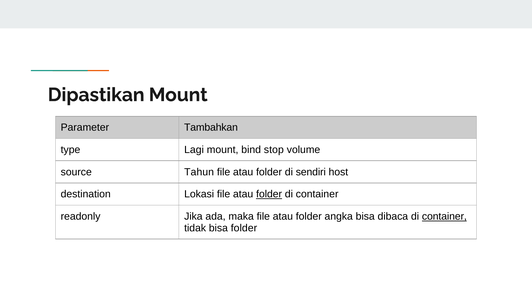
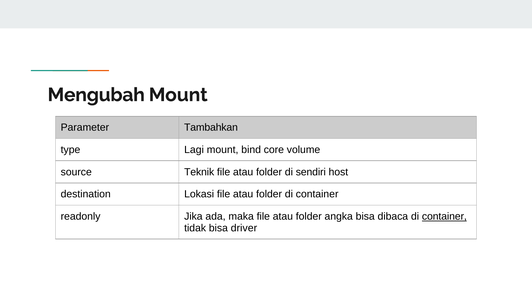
Dipastikan: Dipastikan -> Mengubah (96, 95)
stop: stop -> core (274, 150)
Tahun: Tahun -> Teknik (199, 172)
folder underline: present -> none (269, 194)
bisa folder: folder -> driver (244, 228)
